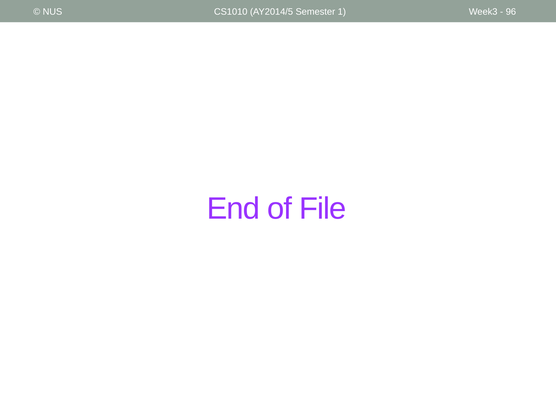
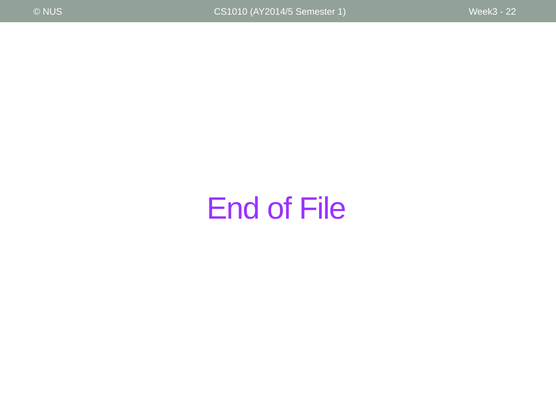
96: 96 -> 22 (511, 12)
